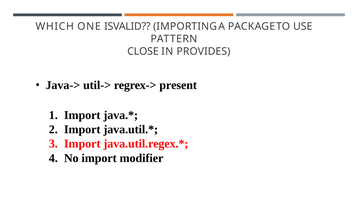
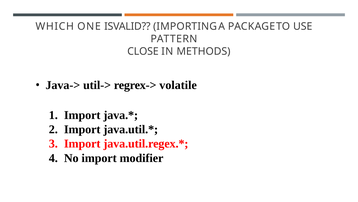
PROVIDES: PROVIDES -> METHODS (203, 51)
present: present -> volatile (178, 85)
